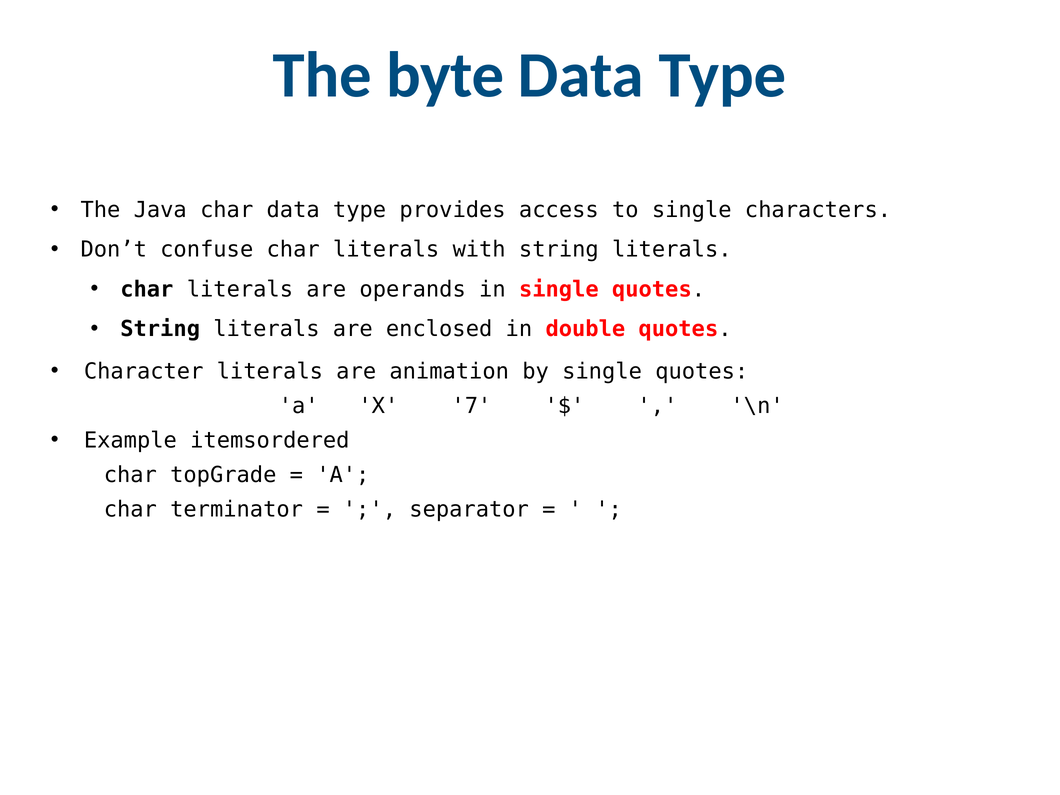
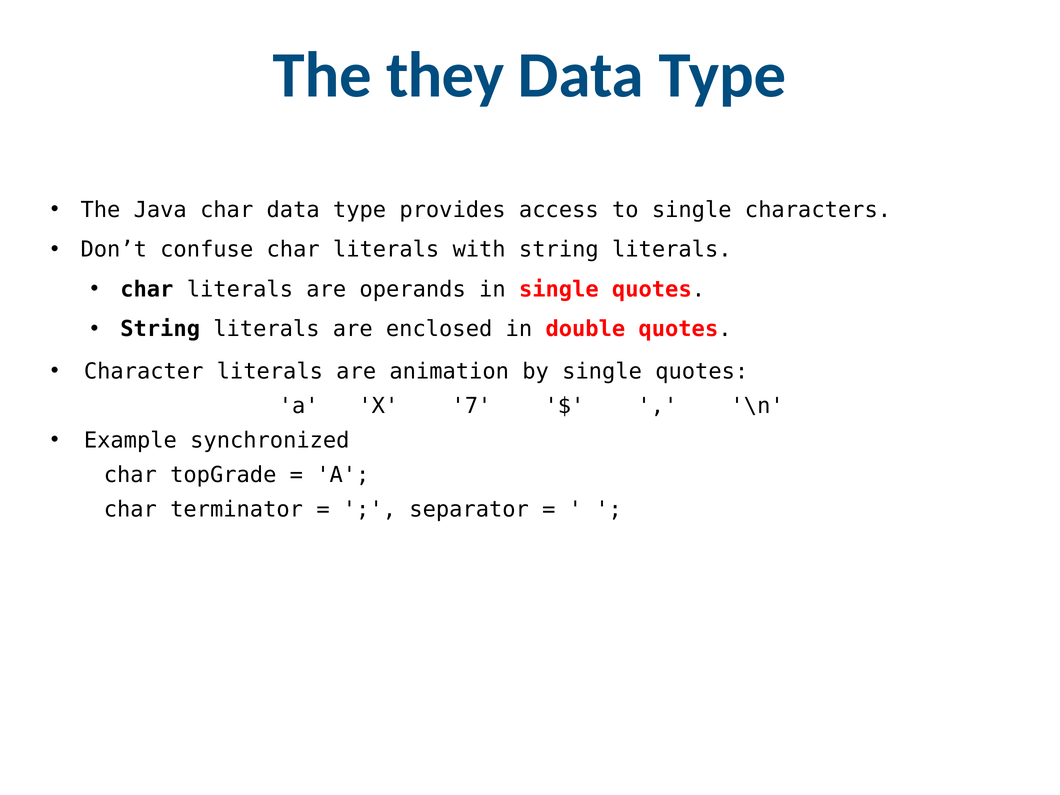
byte: byte -> they (445, 75)
itemsordered: itemsordered -> synchronized (270, 441)
